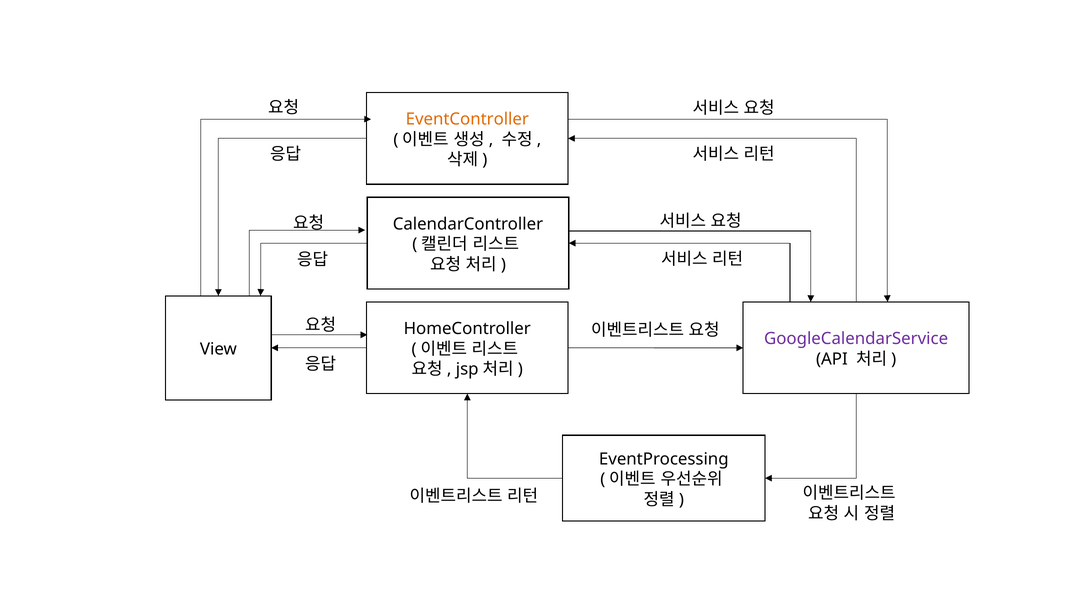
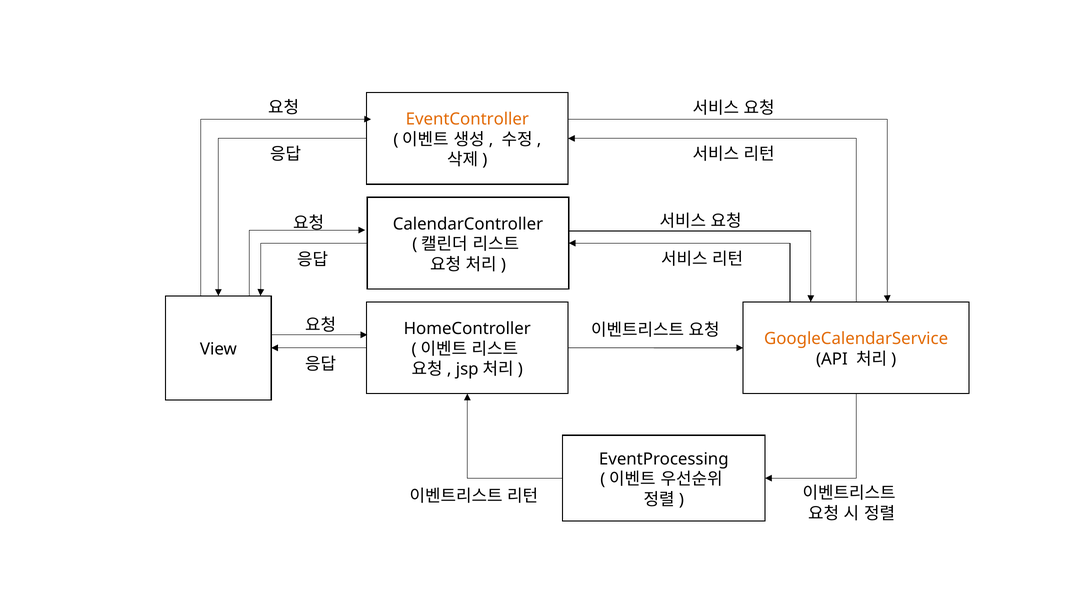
GoogleCalendarService colour: purple -> orange (856, 339)
